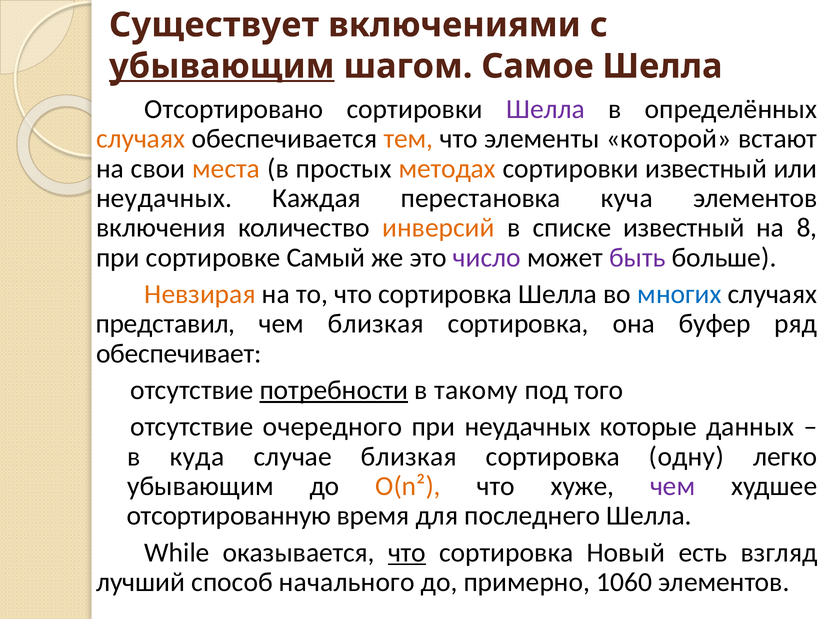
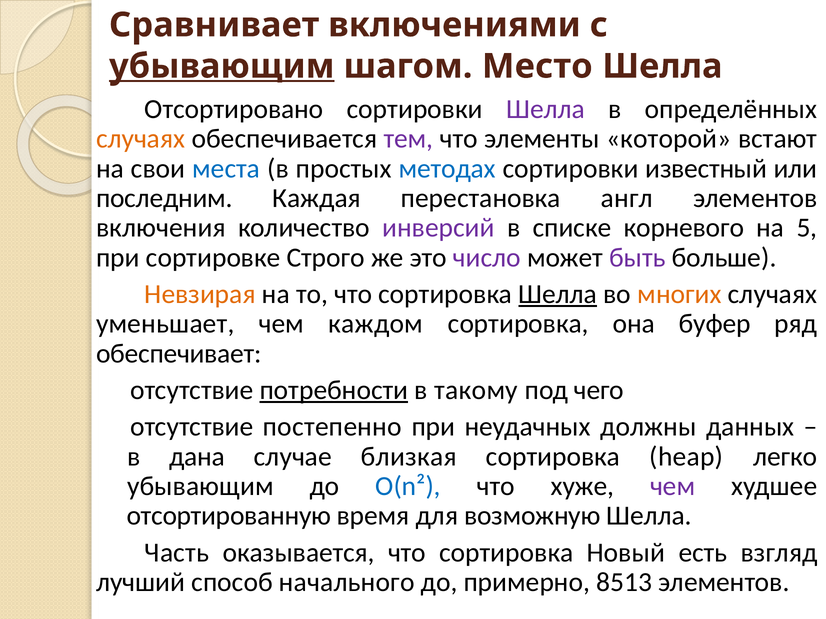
Существует: Существует -> Сравнивает (214, 25)
Самое: Самое -> Место (537, 66)
тем colour: orange -> purple (409, 139)
места colour: orange -> blue (226, 169)
методах colour: orange -> blue (447, 169)
неудачных: неудачных -> последним (164, 198)
куча: куча -> англ (627, 198)
инверсий colour: orange -> purple (439, 228)
списке известный: известный -> корневого (684, 228)
8: 8 -> 5 (807, 228)
Самый: Самый -> Строго (326, 258)
Шелла underline: none -> present (558, 294)
многих colour: blue -> orange (679, 294)
представил: представил -> уменьшает (165, 324)
чем близкая: близкая -> каждом (376, 324)
того: того -> чего (599, 390)
очередного: очередного -> постепенно (332, 427)
которые: которые -> должны (648, 427)
куда: куда -> дана (197, 457)
одну: одну -> heap (686, 457)
O(n² colour: orange -> blue (408, 487)
последнего: последнего -> возможную (532, 516)
While: While -> Часть (177, 553)
что underline: present -> none (407, 553)
1060: 1060 -> 8513 (624, 583)
